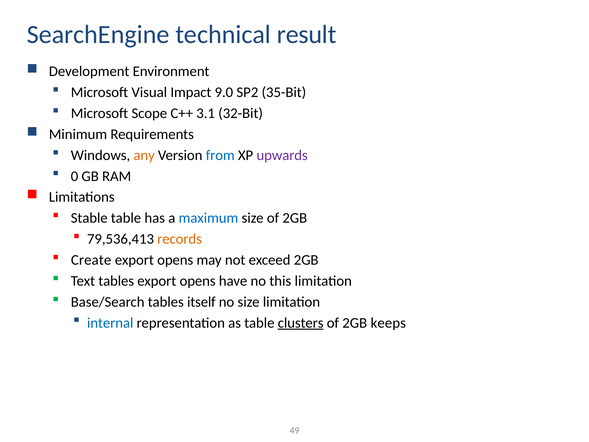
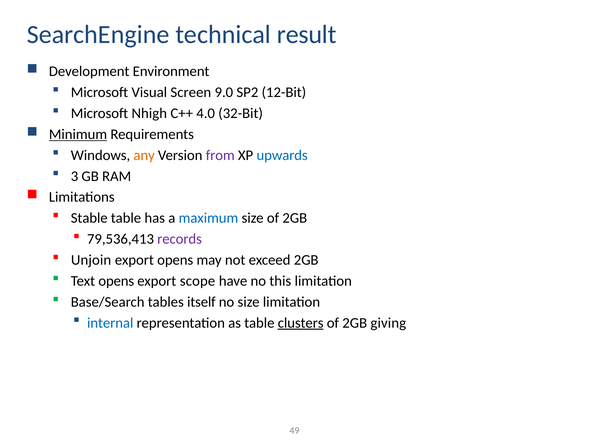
Impact: Impact -> Screen (191, 92)
35-Bit: 35-Bit -> 12-Bit (284, 92)
Scope: Scope -> Nhigh (149, 113)
3.1: 3.1 -> 4.0 (206, 113)
Minimum underline: none -> present (78, 134)
from colour: blue -> purple (220, 155)
upwards colour: purple -> blue (282, 155)
0: 0 -> 3 (75, 176)
records colour: orange -> purple (180, 239)
Create: Create -> Unjoin (91, 260)
Text tables: tables -> opens (116, 281)
opens: opens -> scope (198, 281)
keeps: keeps -> giving (388, 323)
